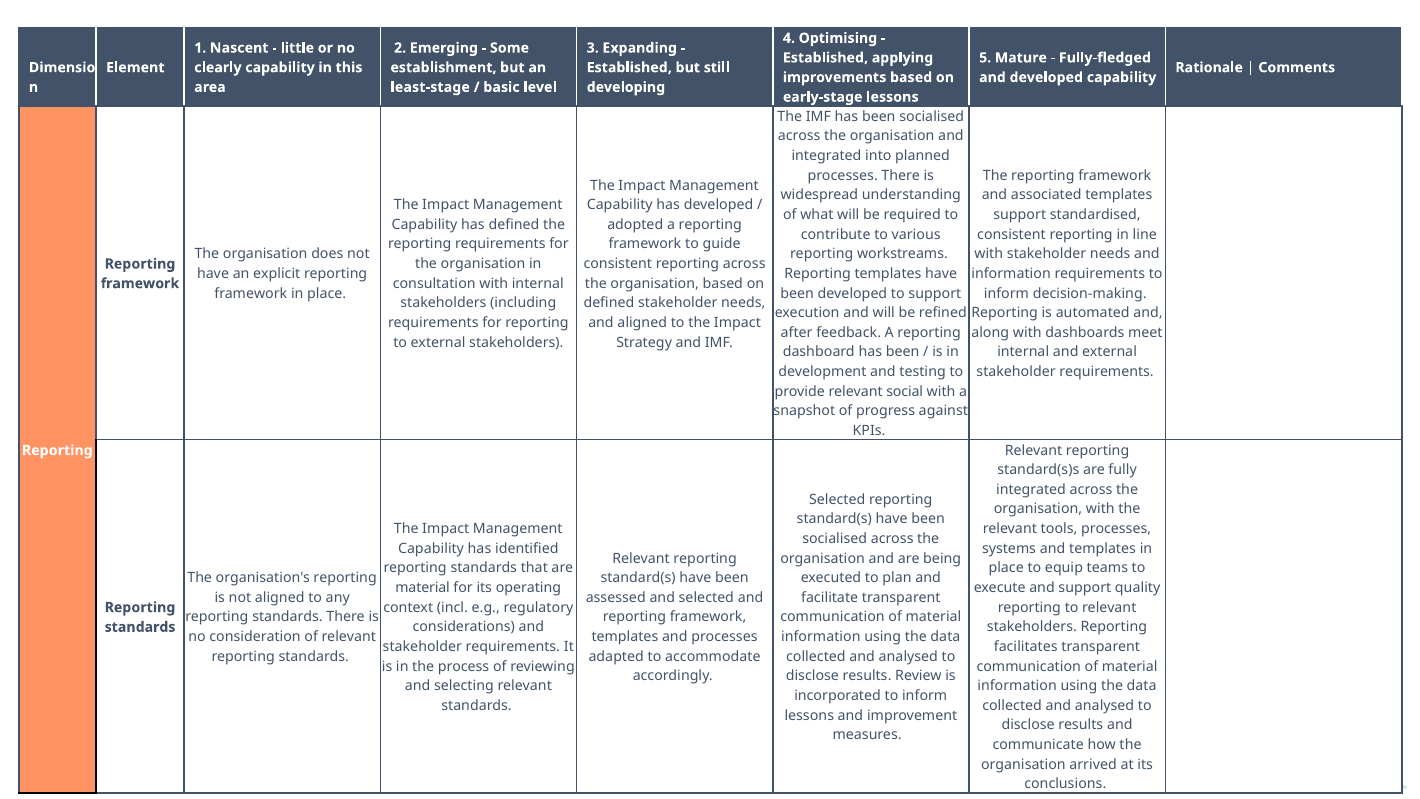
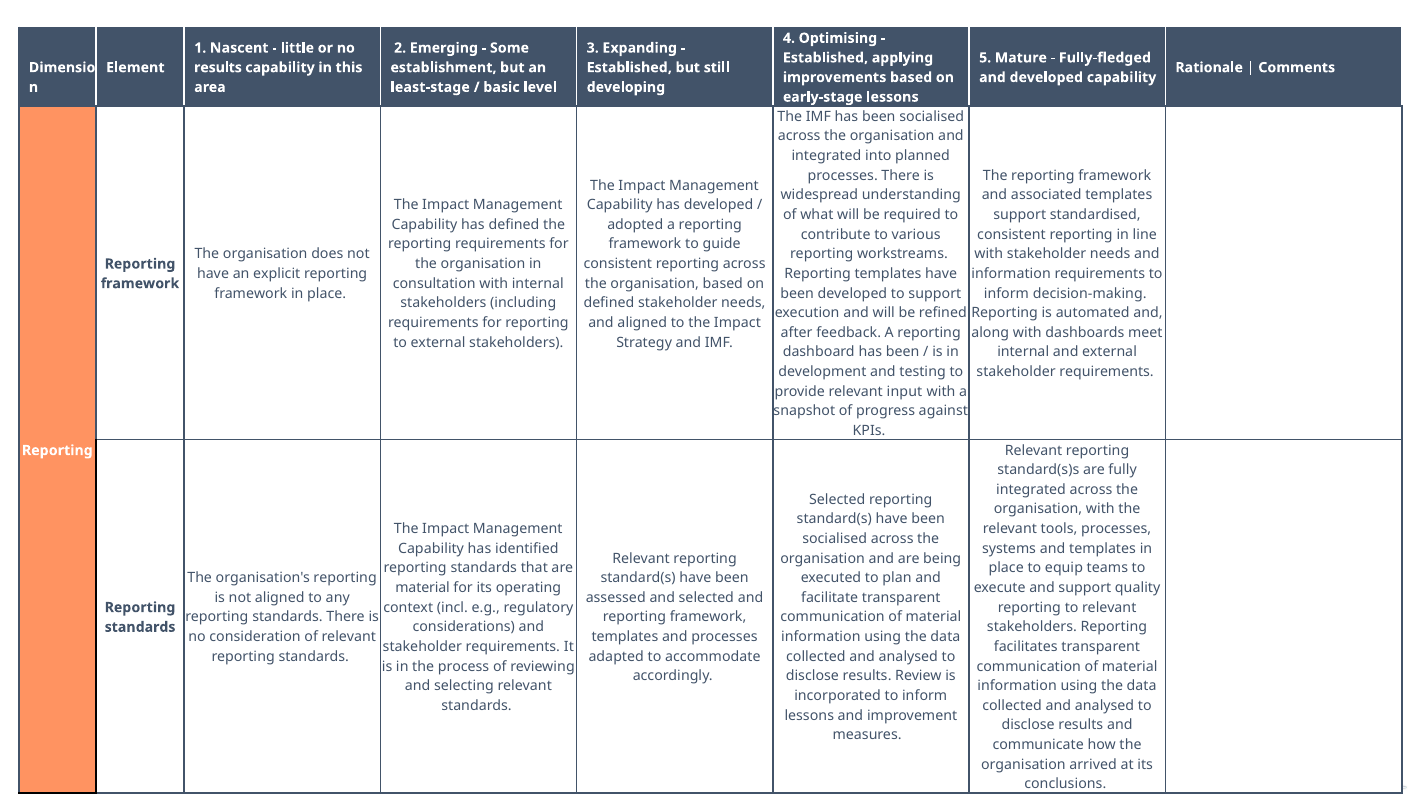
clearly: clearly -> results (218, 68)
social: social -> input (905, 391)
